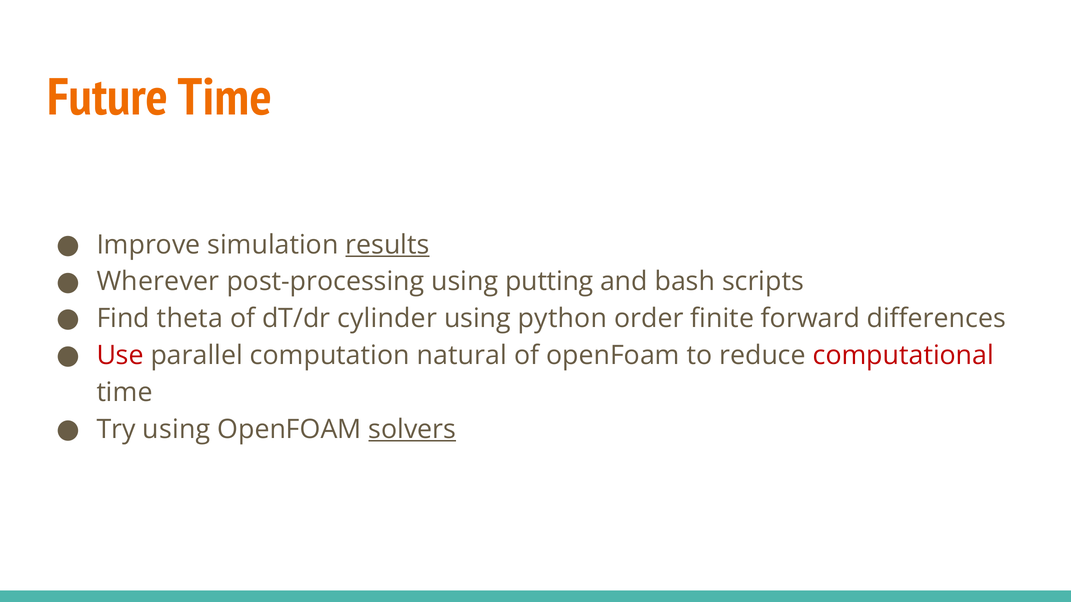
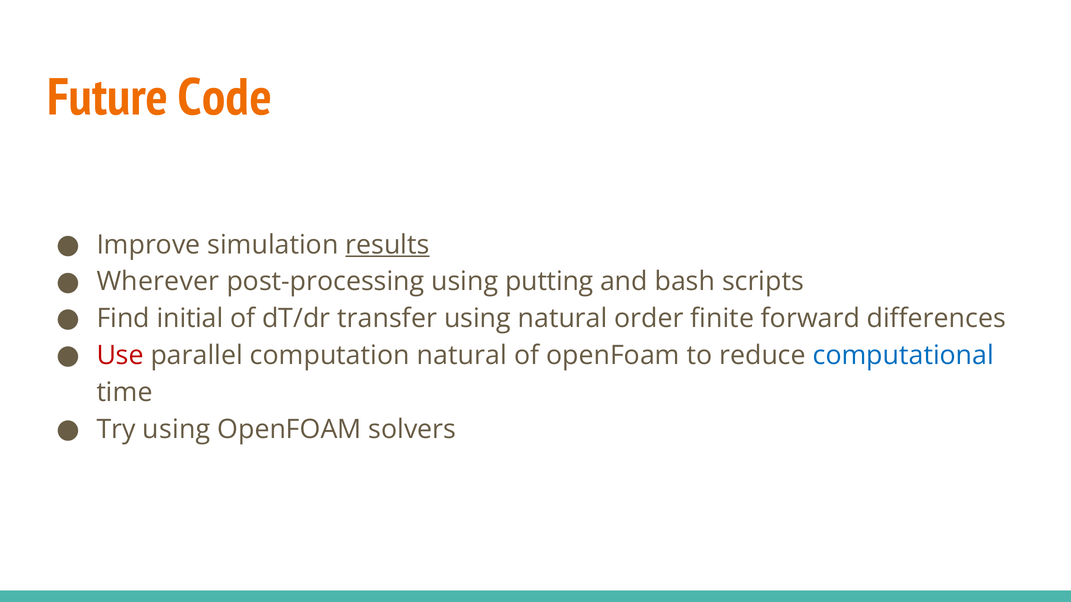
Future Time: Time -> Code (225, 98)
theta: theta -> initial (190, 319)
cylinder: cylinder -> transfer (387, 319)
using python: python -> natural (563, 319)
computational colour: red -> blue (903, 356)
solvers underline: present -> none (412, 430)
